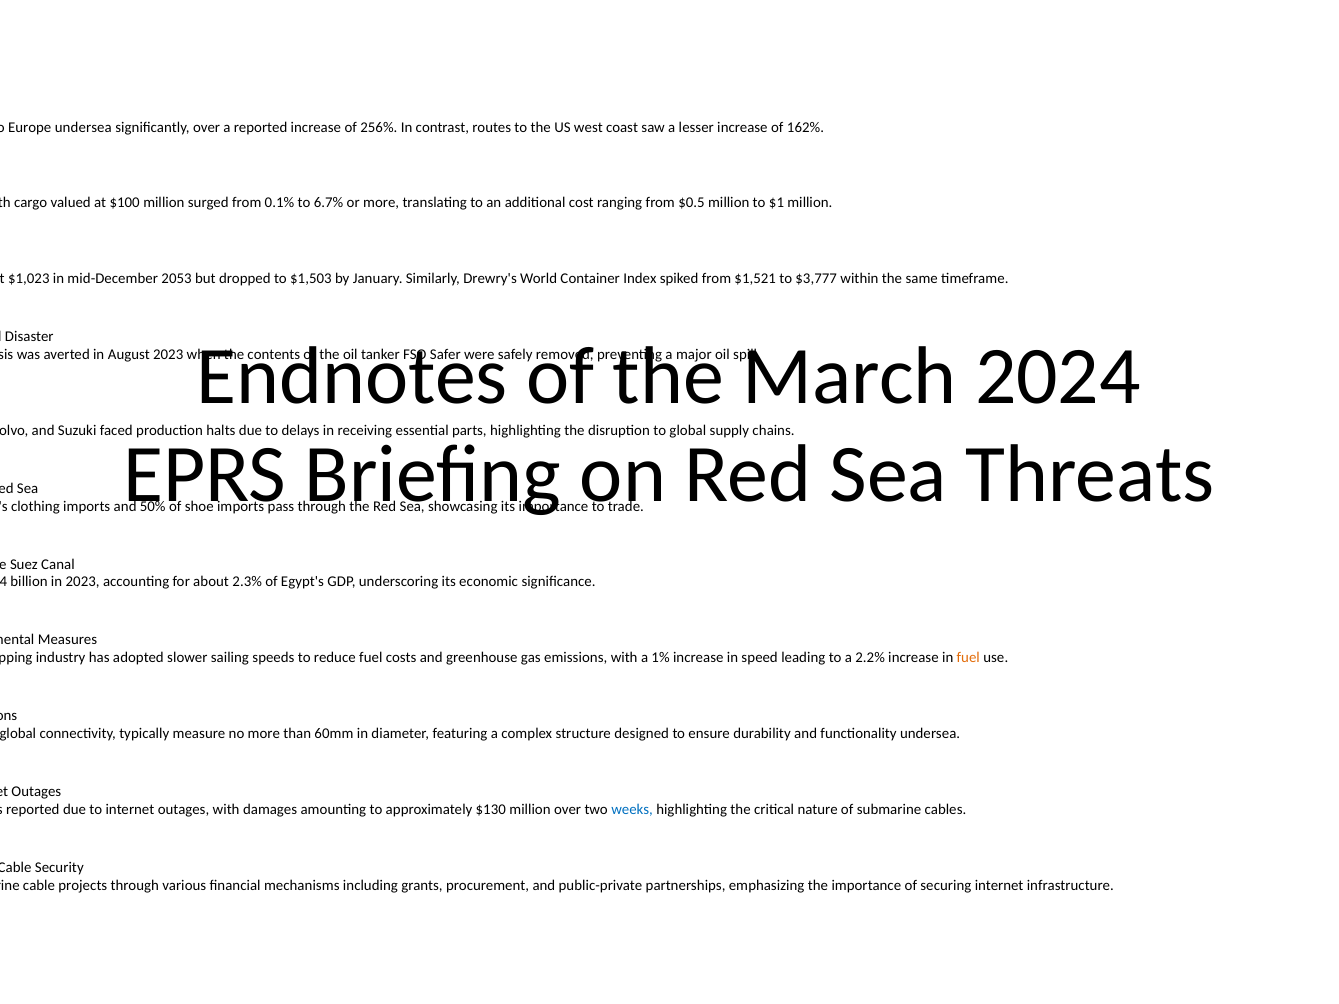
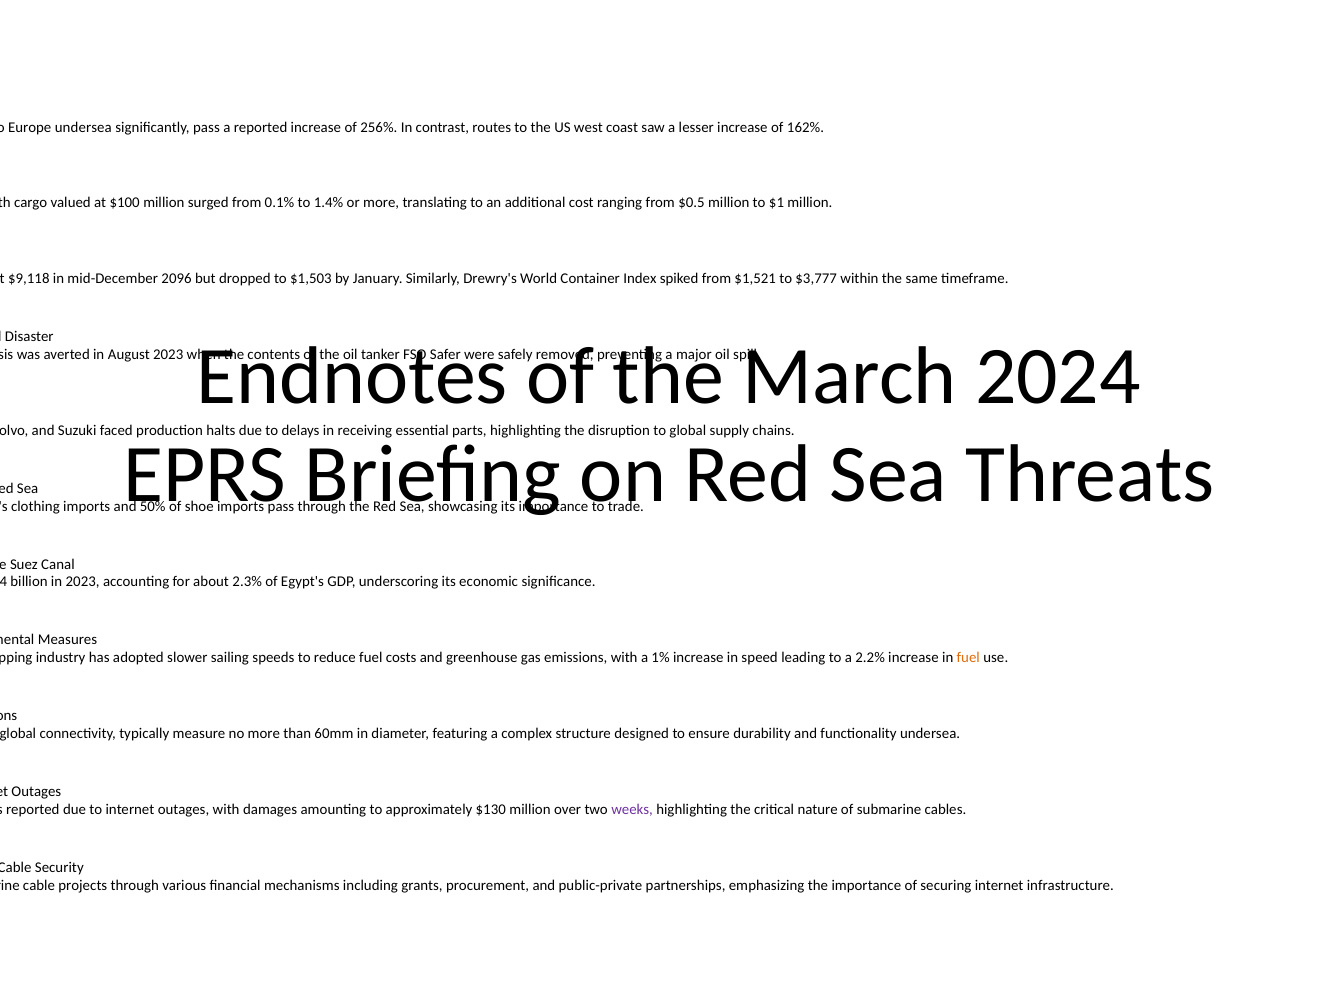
significantly over: over -> pass (206, 127)
6.7%: 6.7% -> 1.4% (329, 203)
$1,023: $1,023 -> $9,118 (29, 279)
2053: 2053 -> 2096 (177, 279)
weeks colour: blue -> purple (632, 810)
